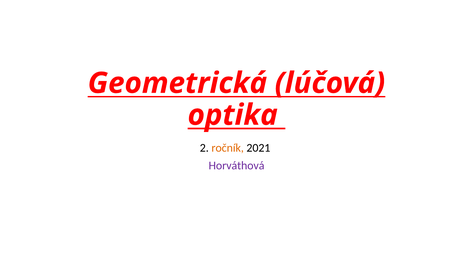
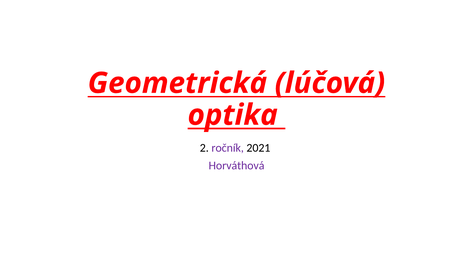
ročník colour: orange -> purple (228, 148)
